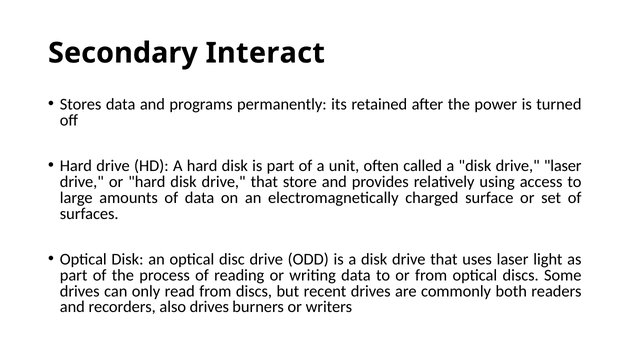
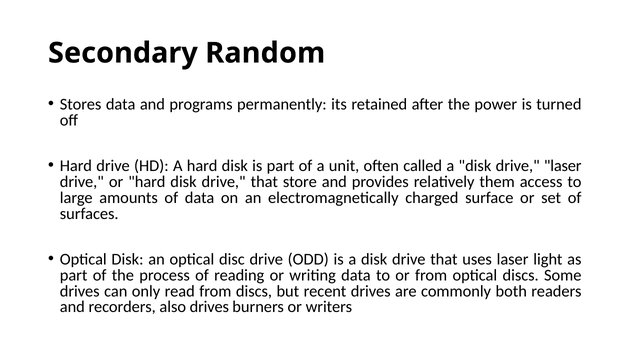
Interact: Interact -> Random (265, 53)
using: using -> them (497, 181)
